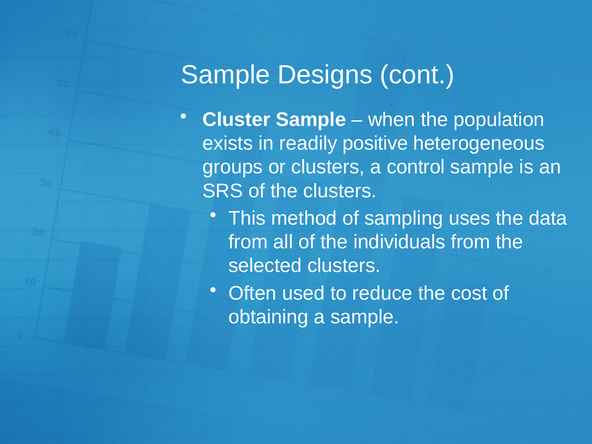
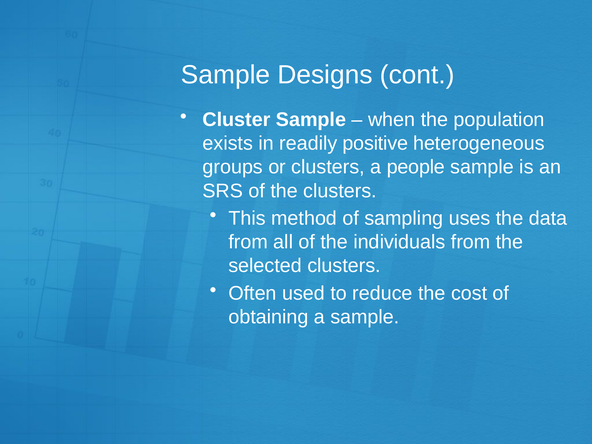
control: control -> people (416, 167)
